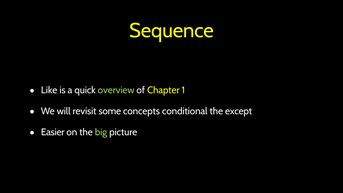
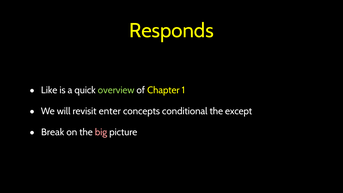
Sequence: Sequence -> Responds (171, 31)
some: some -> enter (110, 111)
Easier: Easier -> Break (53, 132)
big colour: light green -> pink (101, 132)
